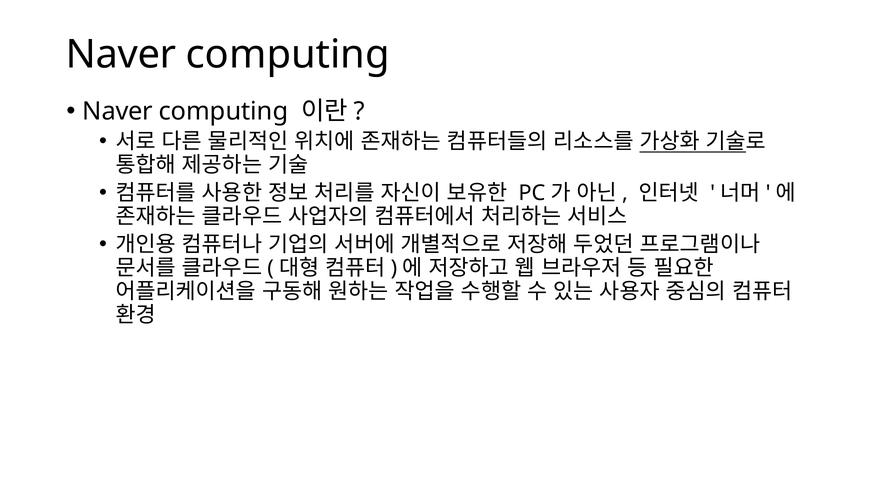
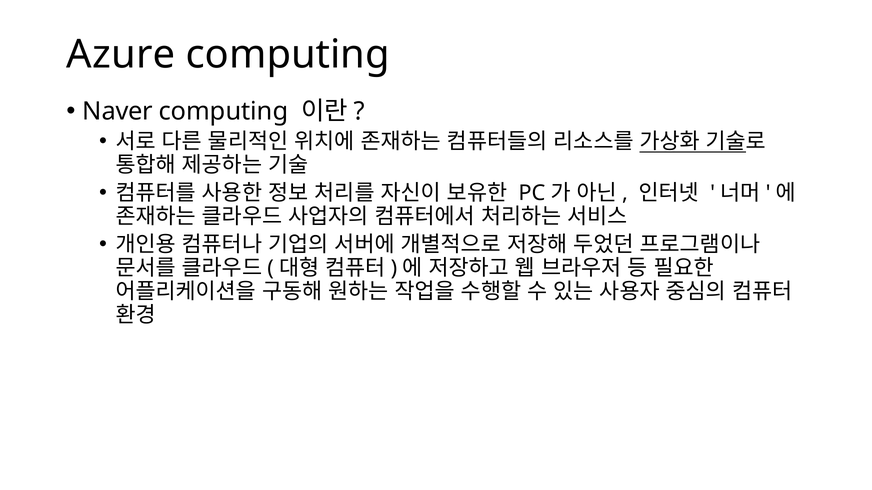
Naver: Naver -> Azure (121, 55)
